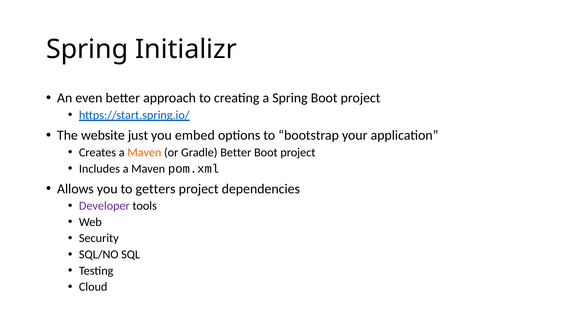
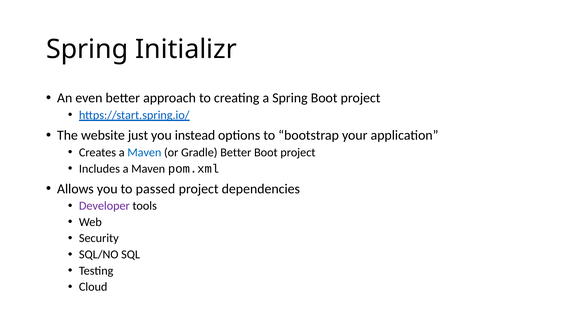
embed: embed -> instead (195, 135)
Maven colour: orange -> blue (144, 152)
getters: getters -> passed (155, 189)
